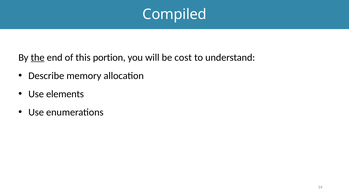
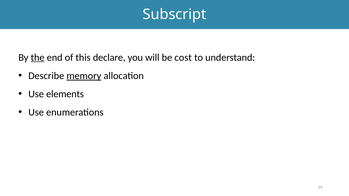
Compiled: Compiled -> Subscript (175, 14)
portion: portion -> declare (109, 58)
memory underline: none -> present (84, 76)
